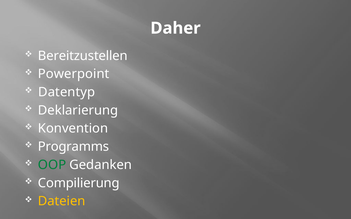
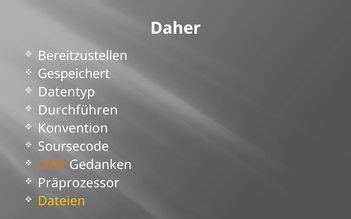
Powerpoint: Powerpoint -> Gespeichert (74, 74)
Deklarierung: Deklarierung -> Durchführen (78, 110)
Programms: Programms -> Soursecode (73, 147)
OOP colour: green -> orange (52, 165)
Compilierung: Compilierung -> Präprozessor (79, 183)
